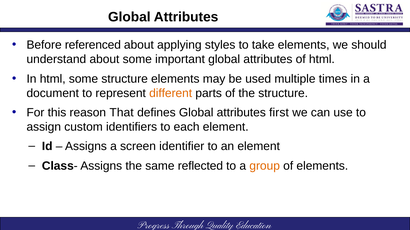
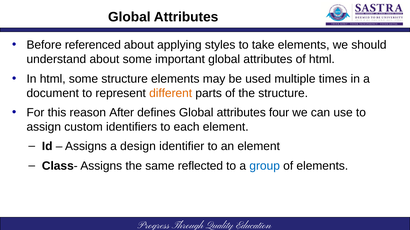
That: That -> After (122, 113)
first: first -> four (279, 113)
screen: screen -> design (138, 147)
group colour: orange -> blue (265, 166)
